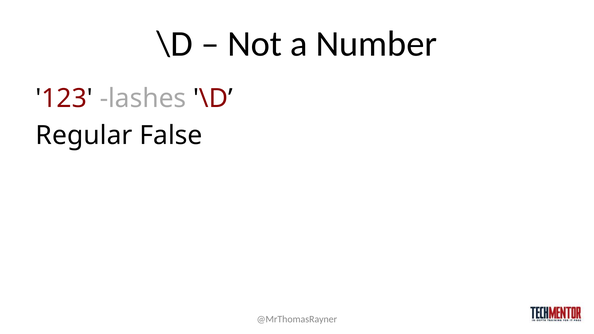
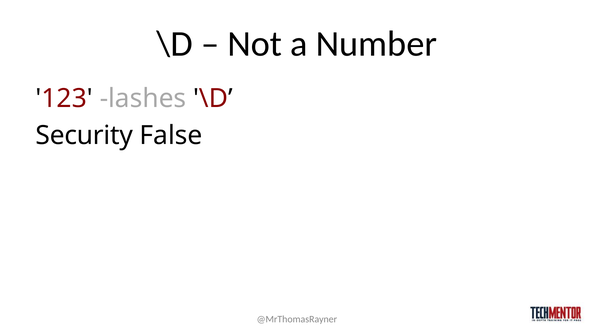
Regular: Regular -> Security (84, 136)
